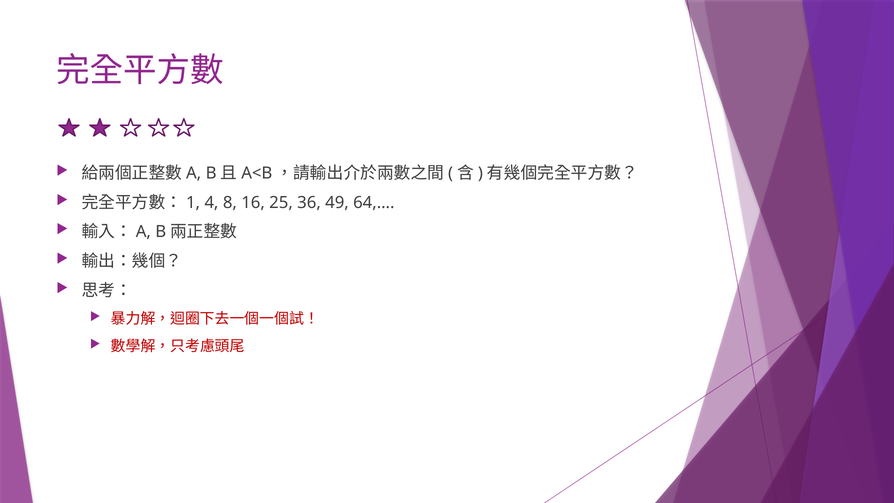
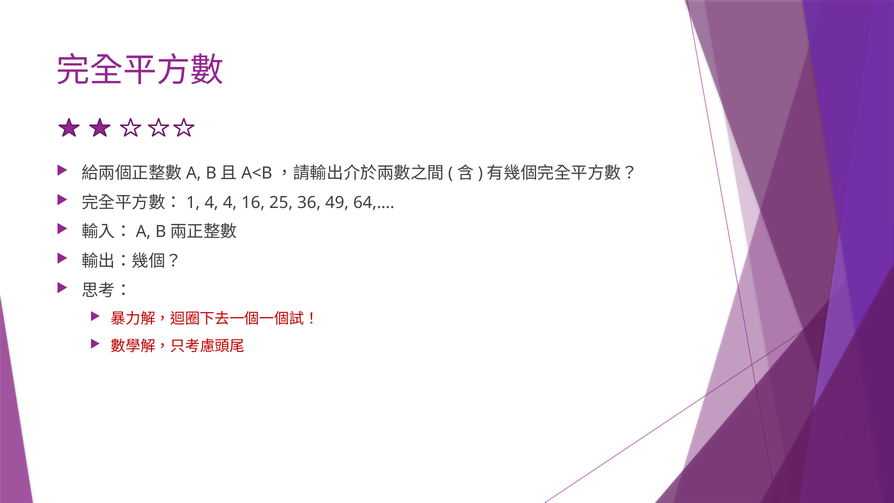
4 8: 8 -> 4 (230, 202)
